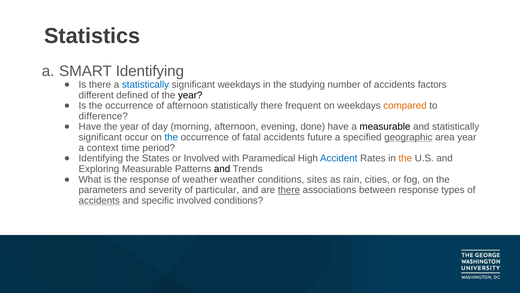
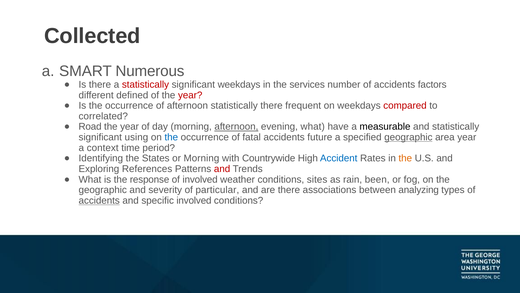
Statistics: Statistics -> Collected (92, 36)
SMART Identifying: Identifying -> Numerous (150, 71)
statistically colour: blue -> red (145, 84)
studying: studying -> services (307, 84)
year colour: black -> red (190, 95)
compared colour: orange -> red (405, 105)
difference: difference -> correlated (103, 116)
Have: Have -> Road (90, 127)
afternoon underline: none -> present (236, 127)
evening done: done -> what (313, 127)
occur: occur -> using (136, 137)
or Involved: Involved -> Morning (201, 158)
Paramedical: Paramedical -> Countrywide (269, 158)
Exploring Measurable: Measurable -> References (147, 169)
and colour: black -> red (222, 169)
of weather: weather -> involved (200, 179)
cities: cities -> been (377, 179)
parameters: parameters -> geographic (103, 190)
there underline: present -> none (289, 190)
between response: response -> analyzing (419, 190)
